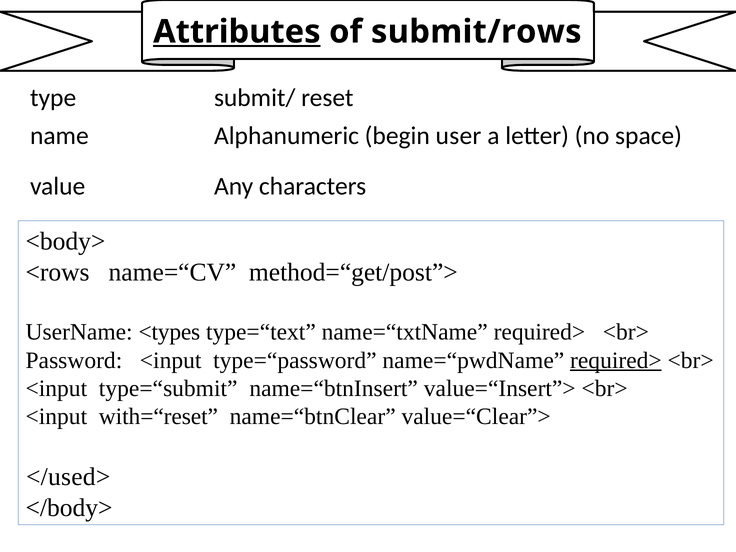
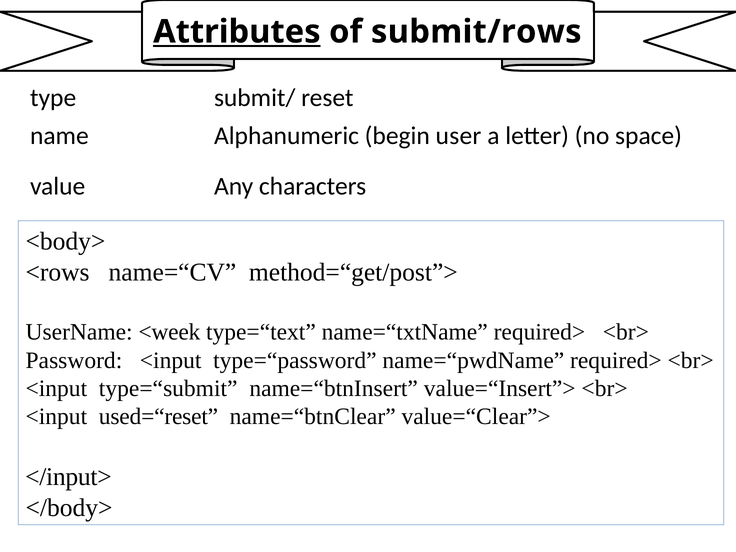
<types: <types -> <week (169, 332)
required> underline: present -> none (616, 360)
with=“reset: with=“reset -> used=“reset (158, 417)
</used>: </used> -> </input> (68, 477)
